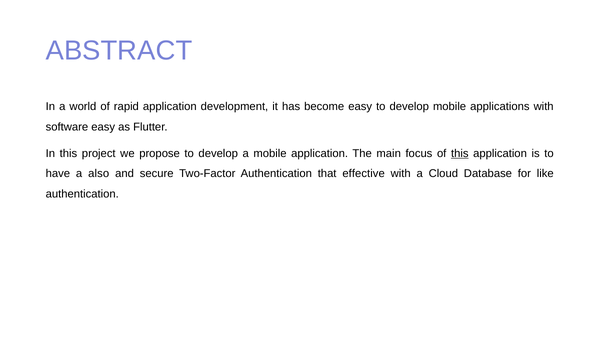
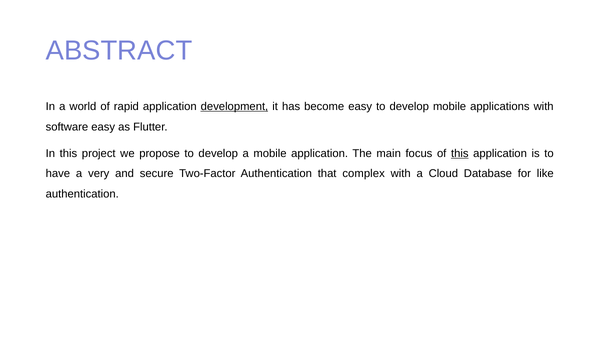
development underline: none -> present (234, 106)
also: also -> very (99, 173)
effective: effective -> complex (364, 173)
